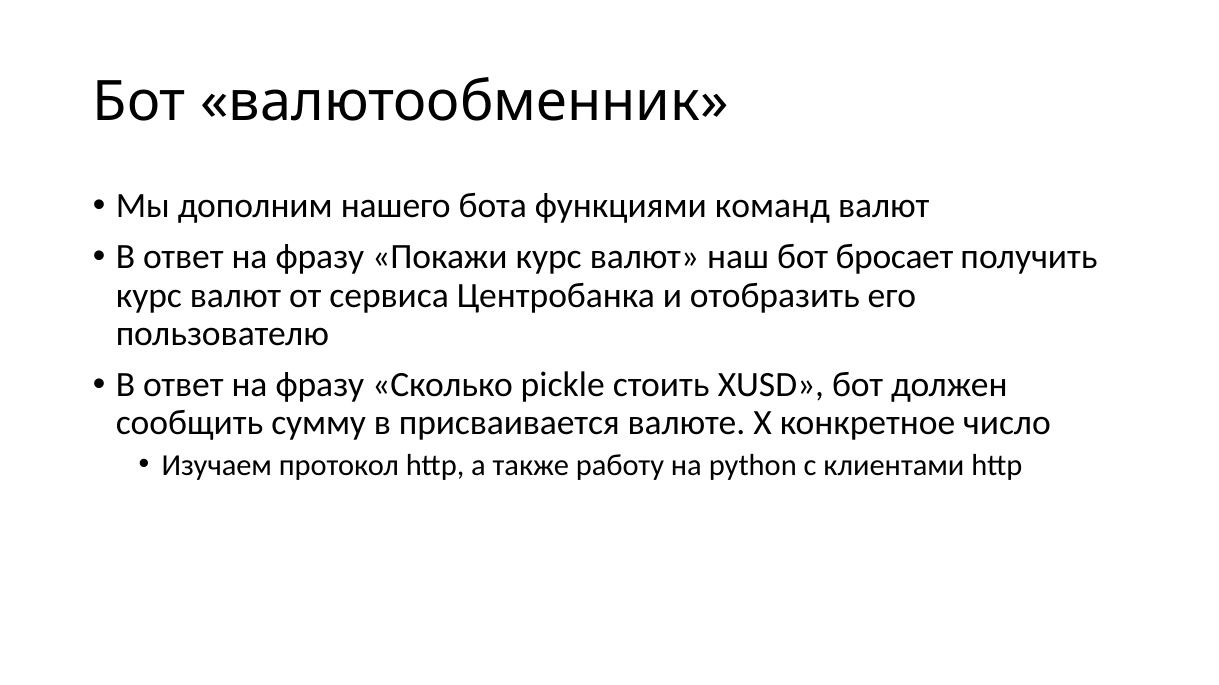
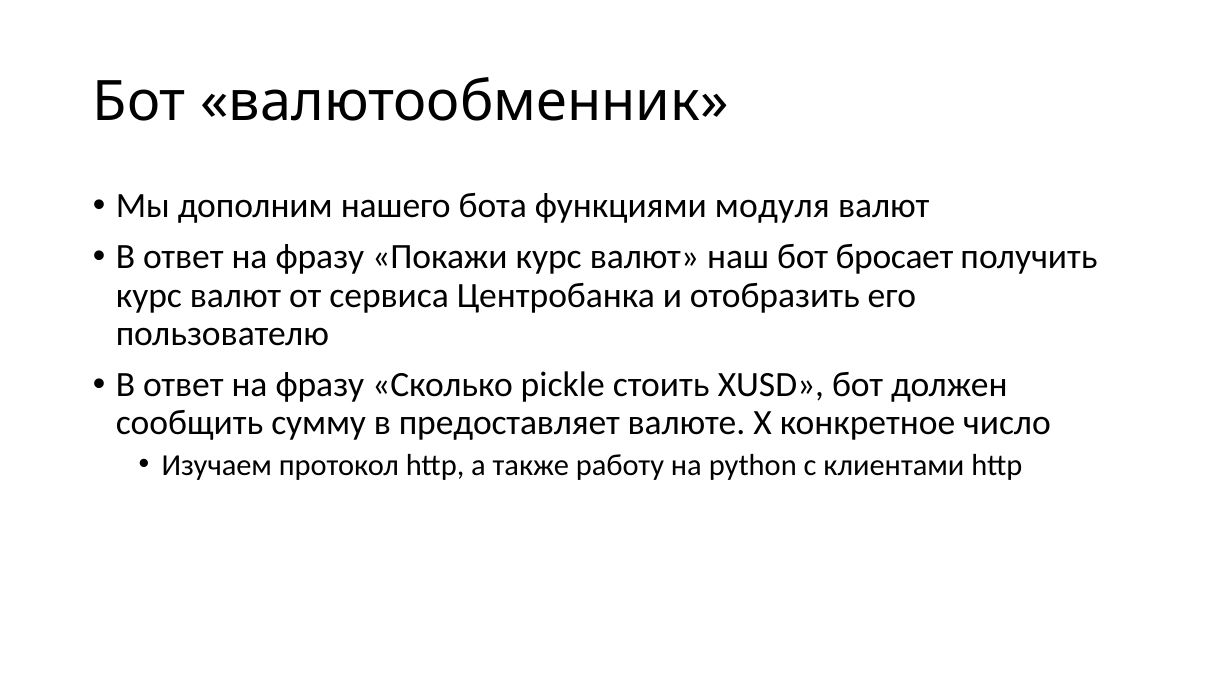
команд: команд -> модуля (772, 206)
присваивается: присваивается -> предоставляет (509, 424)
